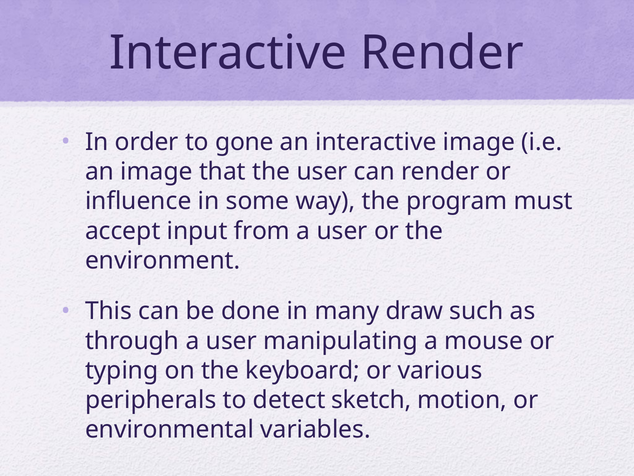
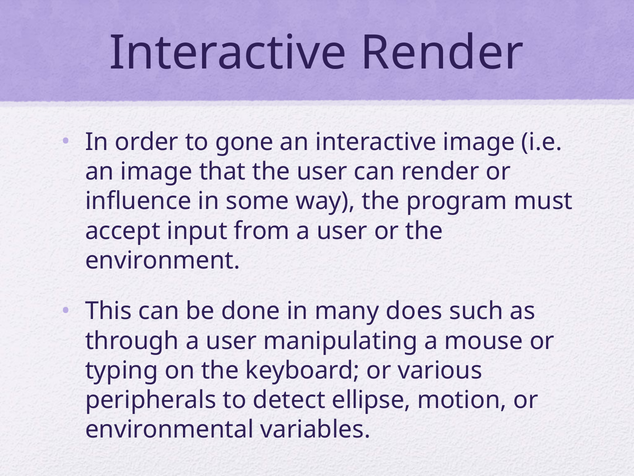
draw: draw -> does (414, 311)
sketch: sketch -> ellipse (371, 400)
